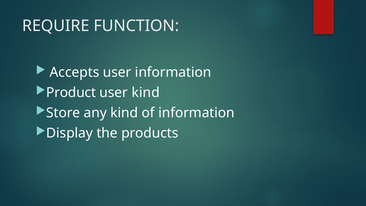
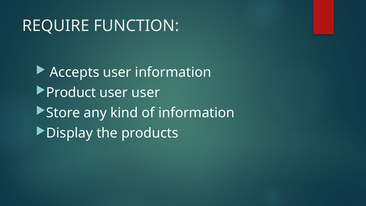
user kind: kind -> user (146, 92)
